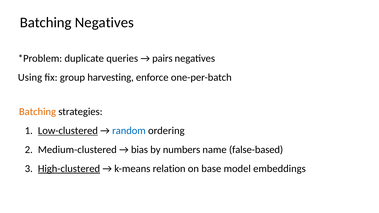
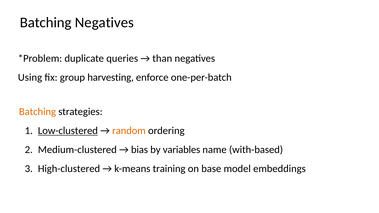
pairs: pairs -> than (162, 59)
random colour: blue -> orange (129, 131)
numbers: numbers -> variables (182, 150)
false-based: false-based -> with-based (256, 150)
High-clustered underline: present -> none (69, 169)
relation: relation -> training (169, 169)
